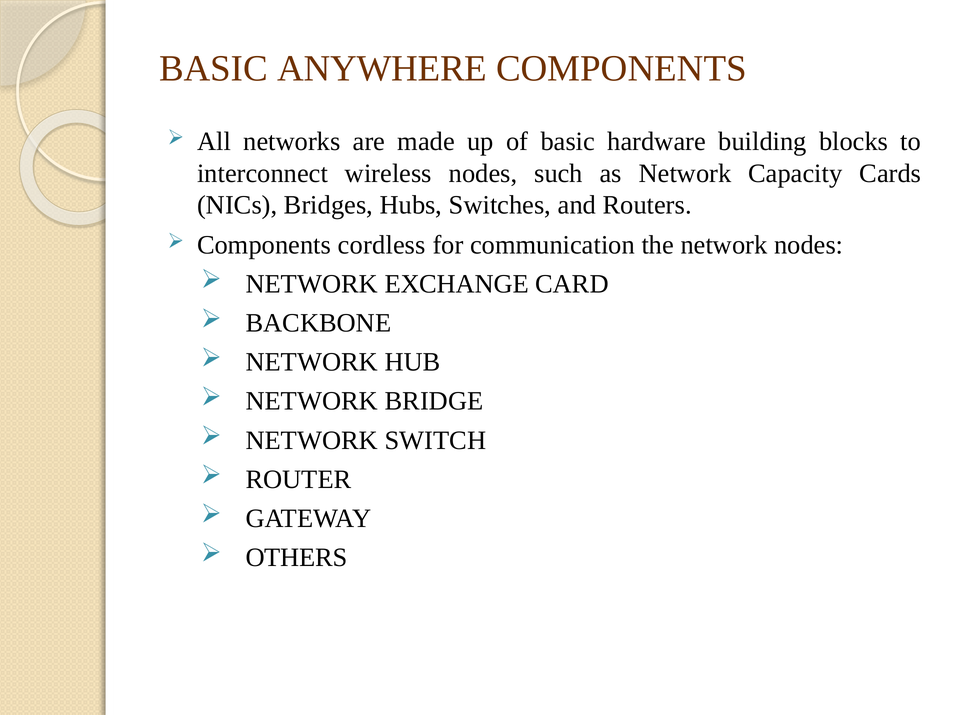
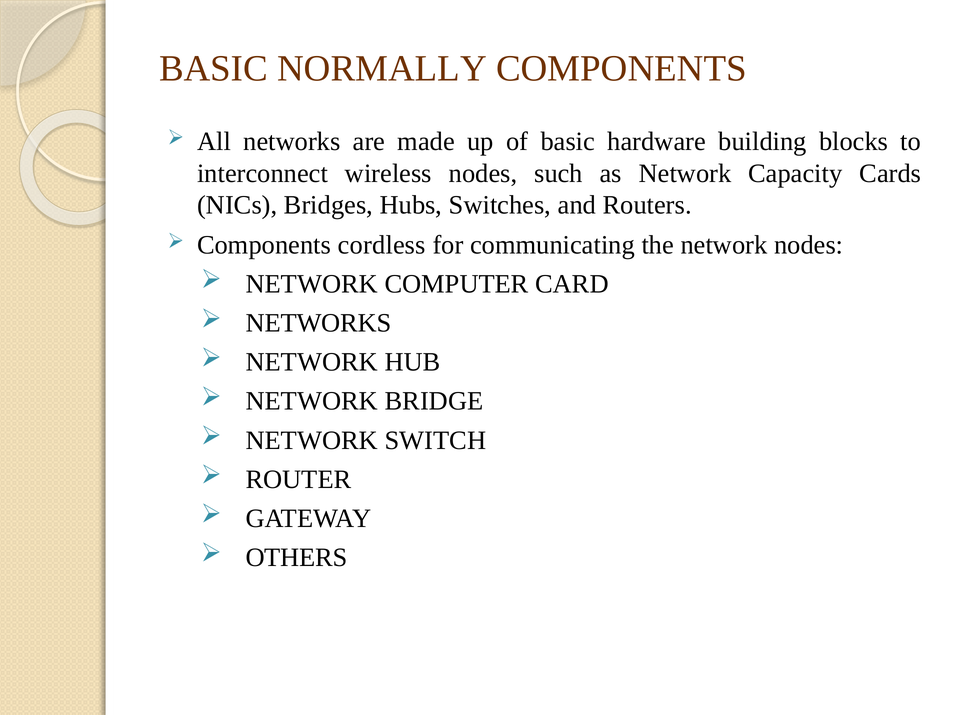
ANYWHERE: ANYWHERE -> NORMALLY (382, 68)
communication: communication -> communicating (552, 245)
EXCHANGE: EXCHANGE -> COMPUTER (457, 284)
BACKBONE: BACKBONE -> NETWORKS (318, 323)
